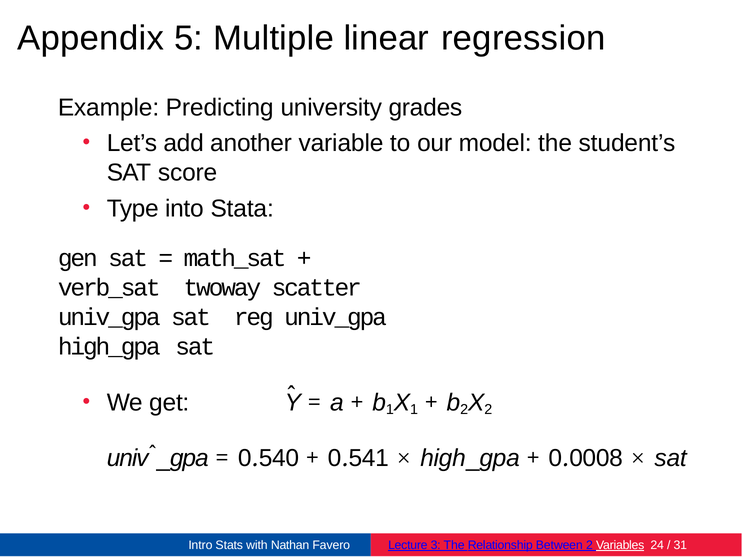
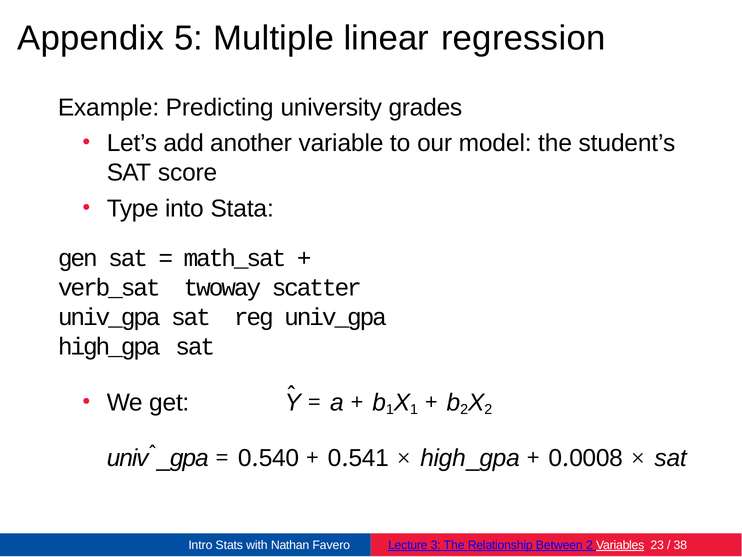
24: 24 -> 23 (657, 545)
31: 31 -> 38 (680, 545)
